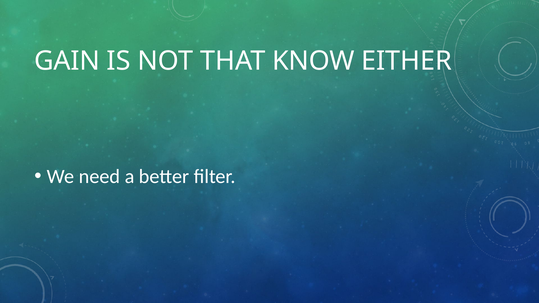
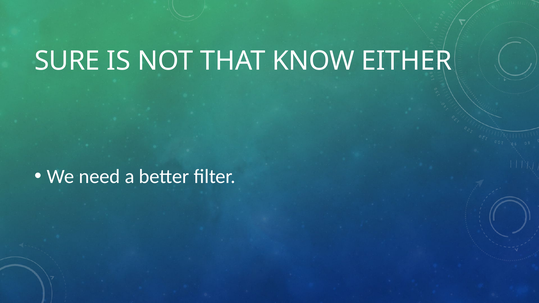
GAIN: GAIN -> SURE (67, 61)
